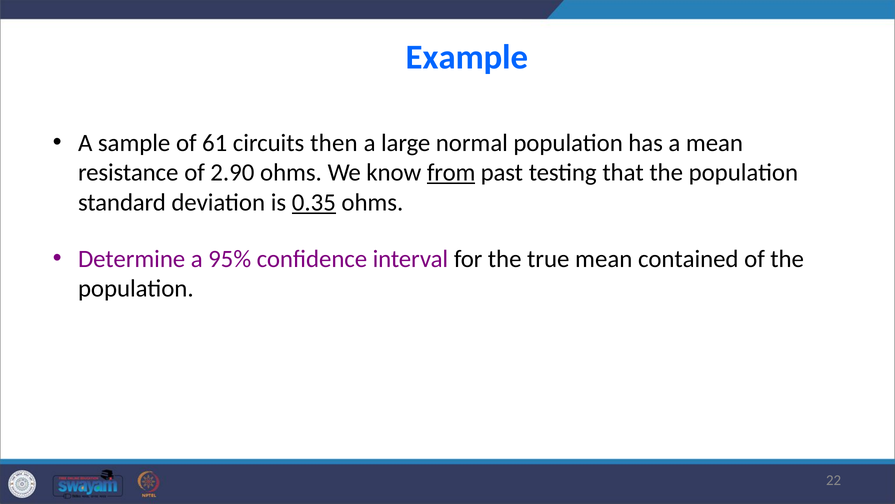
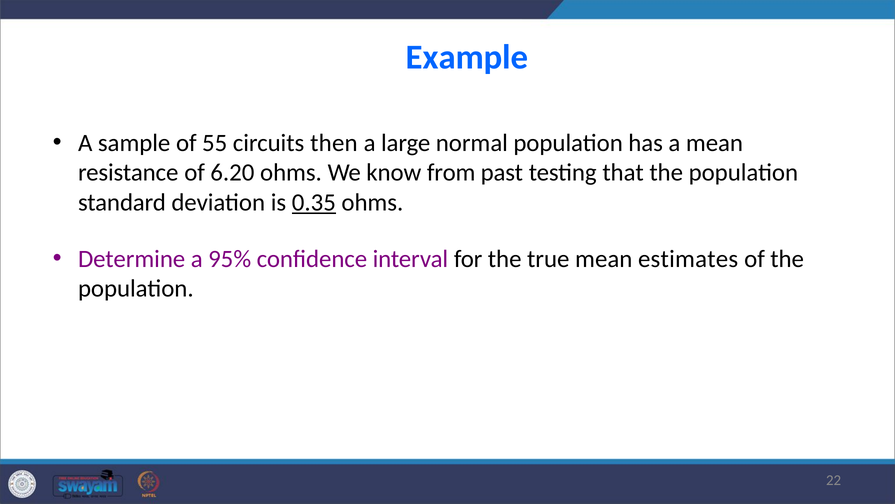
61: 61 -> 55 (215, 143)
2.90: 2.90 -> 6.20 (232, 172)
from underline: present -> none (451, 172)
contained: contained -> estimates (688, 259)
